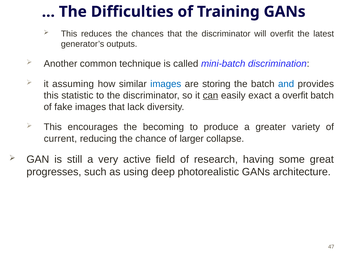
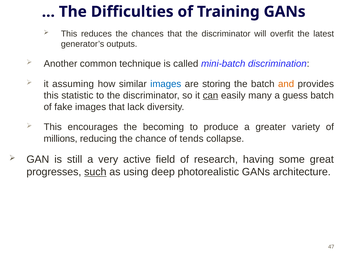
and colour: blue -> orange (286, 84)
exact: exact -> many (260, 95)
a overfit: overfit -> guess (295, 95)
current: current -> millions (61, 138)
larger: larger -> tends (192, 138)
such underline: none -> present (95, 172)
